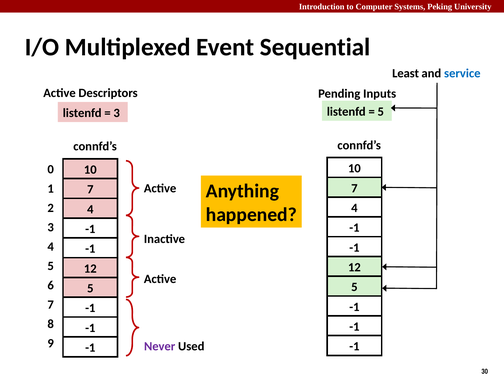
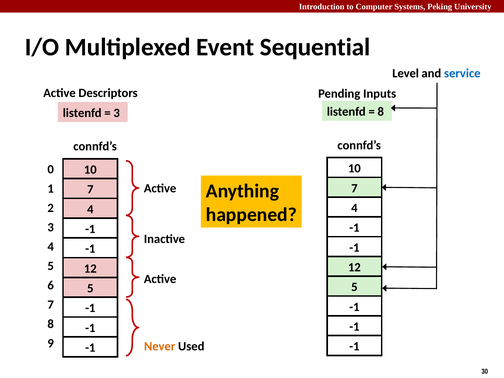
Least: Least -> Level (406, 73)
5: 5 -> 8 (381, 112)
Never colour: purple -> orange (160, 346)
